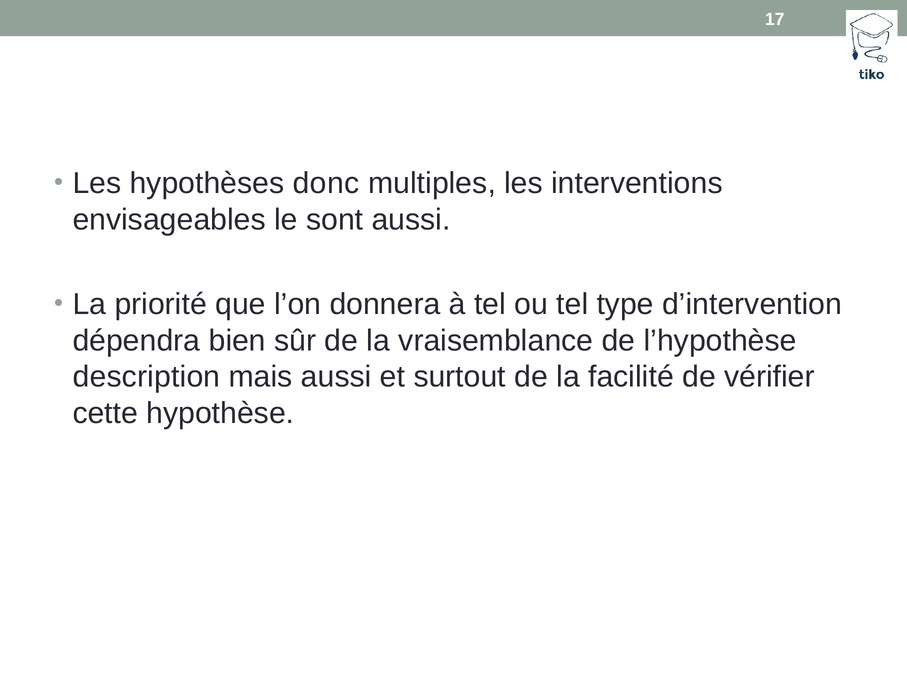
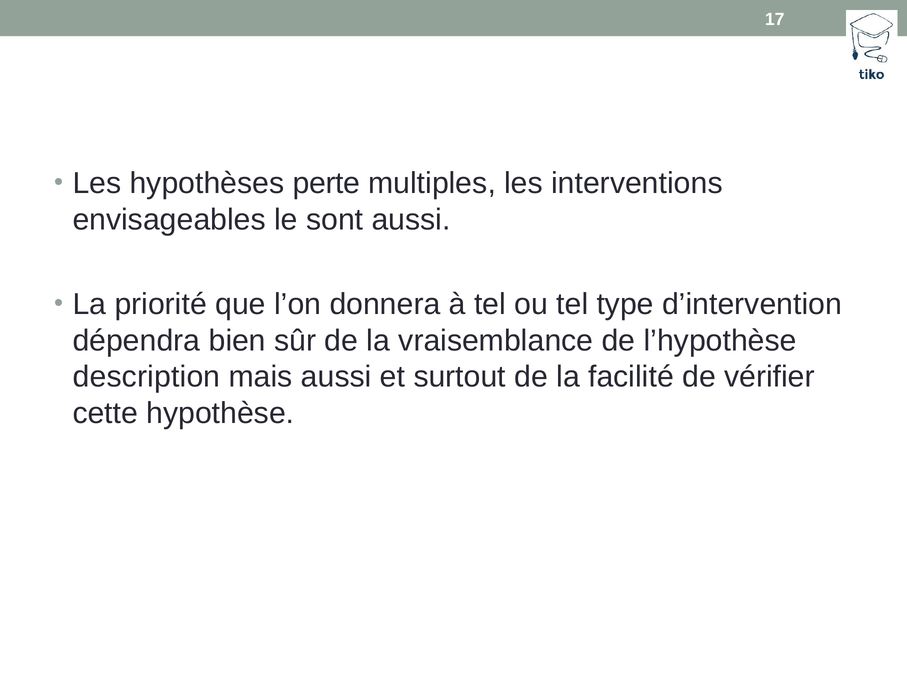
donc: donc -> perte (326, 184)
